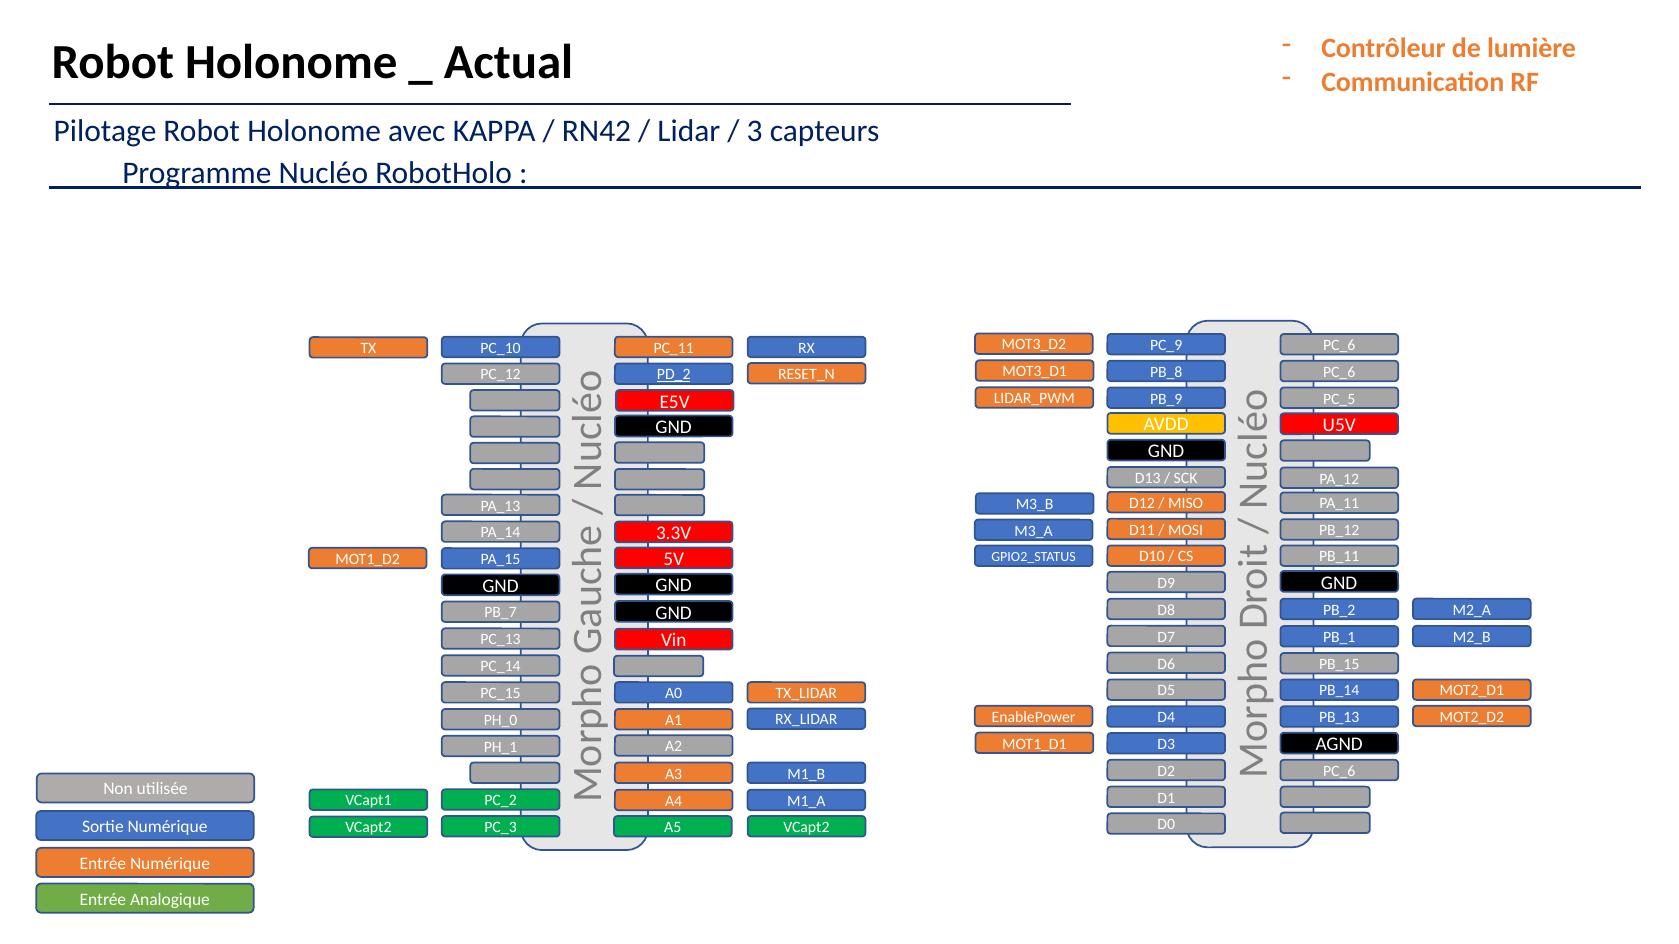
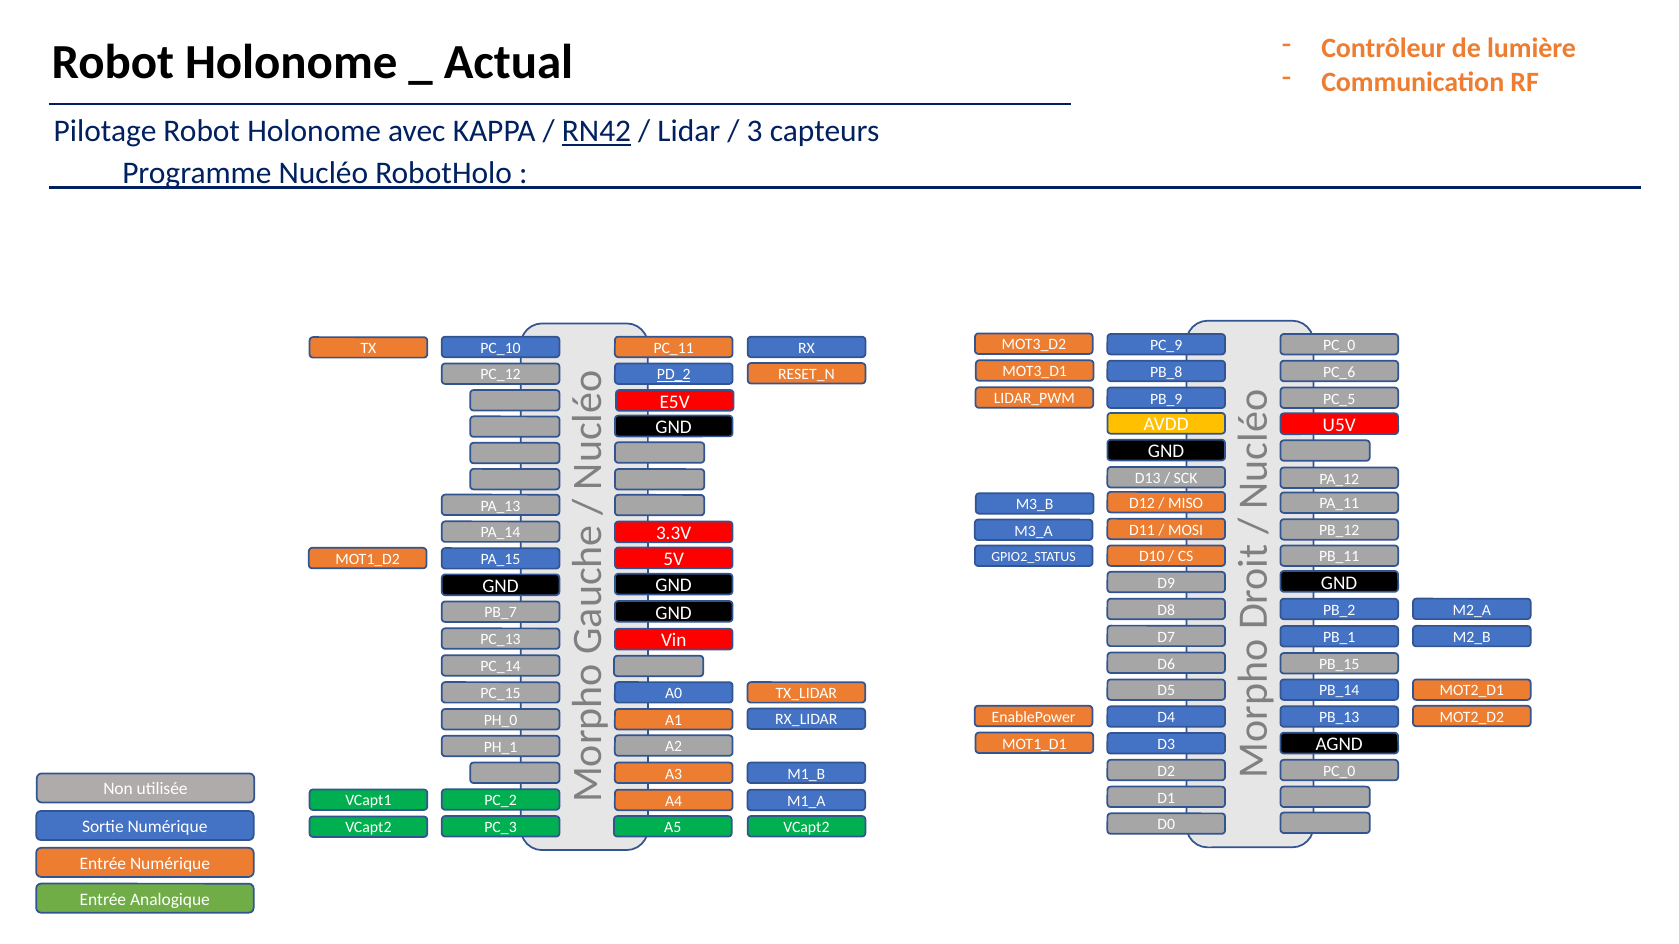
RN42 underline: none -> present (597, 131)
PC_6: PC_6 -> PC_0 (1339, 345)
PC_6: PC_6 -> PC_0 (1339, 772)
